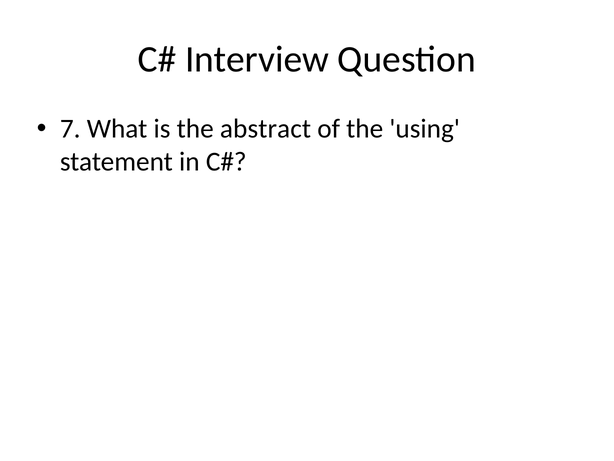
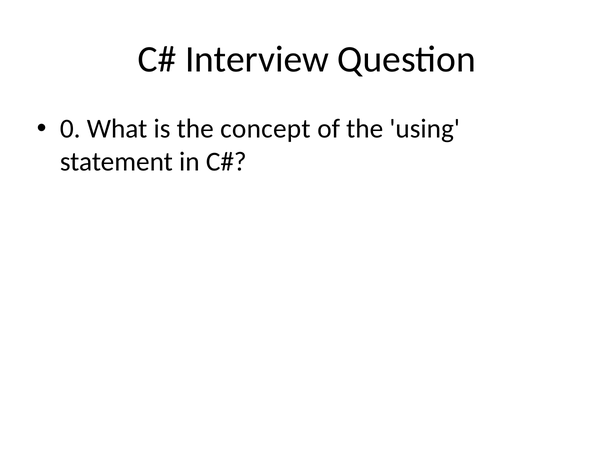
7: 7 -> 0 (70, 129)
abstract: abstract -> concept (265, 129)
